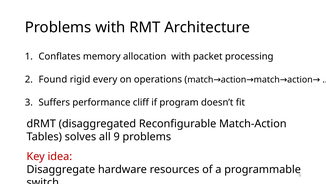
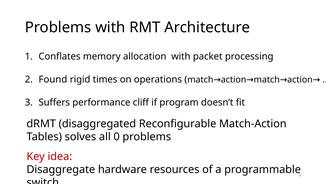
every: every -> times (105, 79)
9: 9 -> 0 (117, 136)
